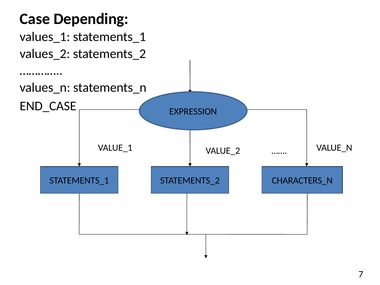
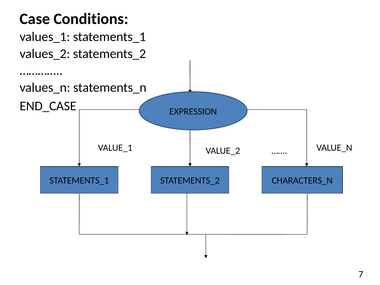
Depending: Depending -> Conditions (91, 19)
